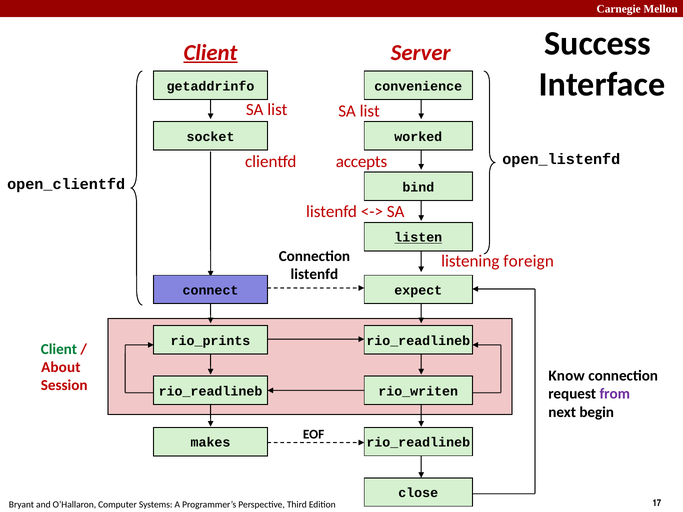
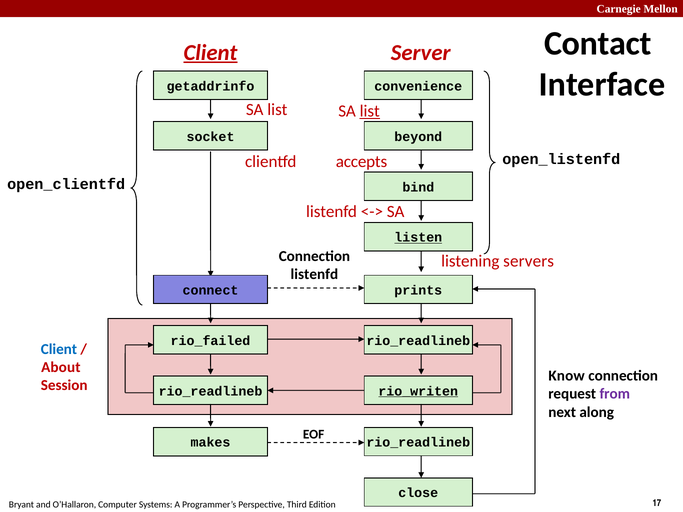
Success: Success -> Contact (598, 44)
list underline: none -> present (370, 111)
worked: worked -> beyond (418, 137)
foreign: foreign -> servers (529, 261)
expect: expect -> prints (418, 291)
rio_prints: rio_prints -> rio_failed (210, 341)
Client colour: green -> blue (59, 349)
rio_writen underline: none -> present (418, 391)
begin: begin -> along (597, 412)
